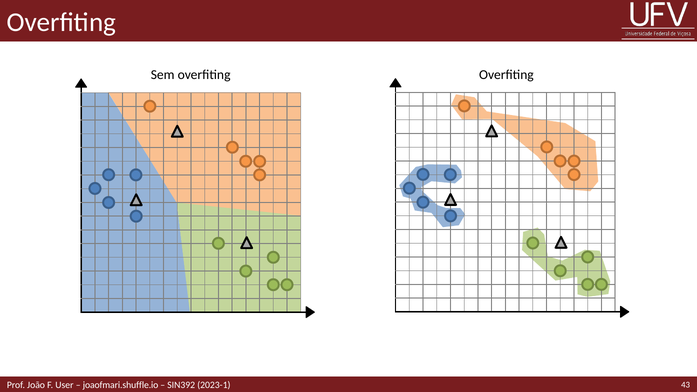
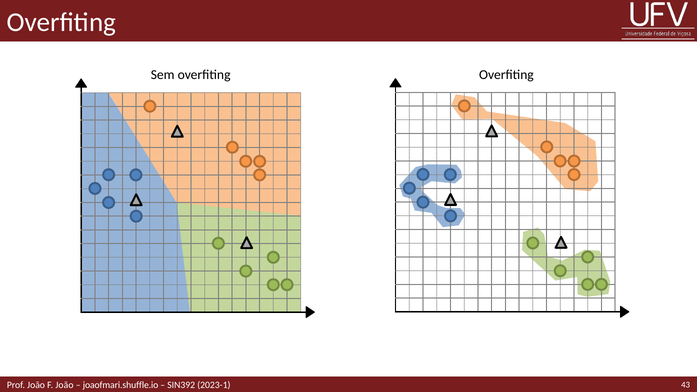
F User: User -> João (64, 385)
